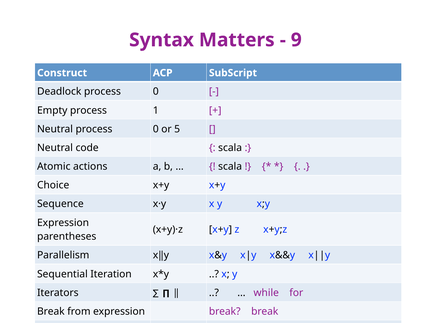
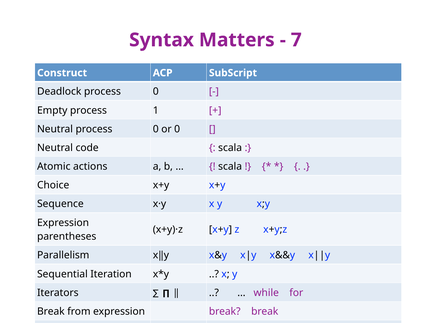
9: 9 -> 7 (296, 40)
or 5: 5 -> 0 (177, 129)
